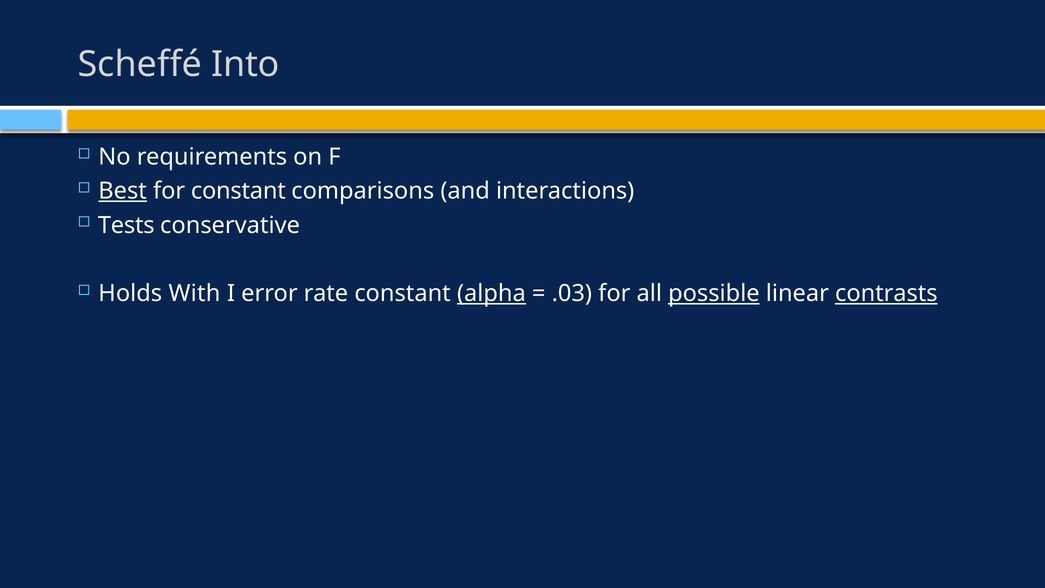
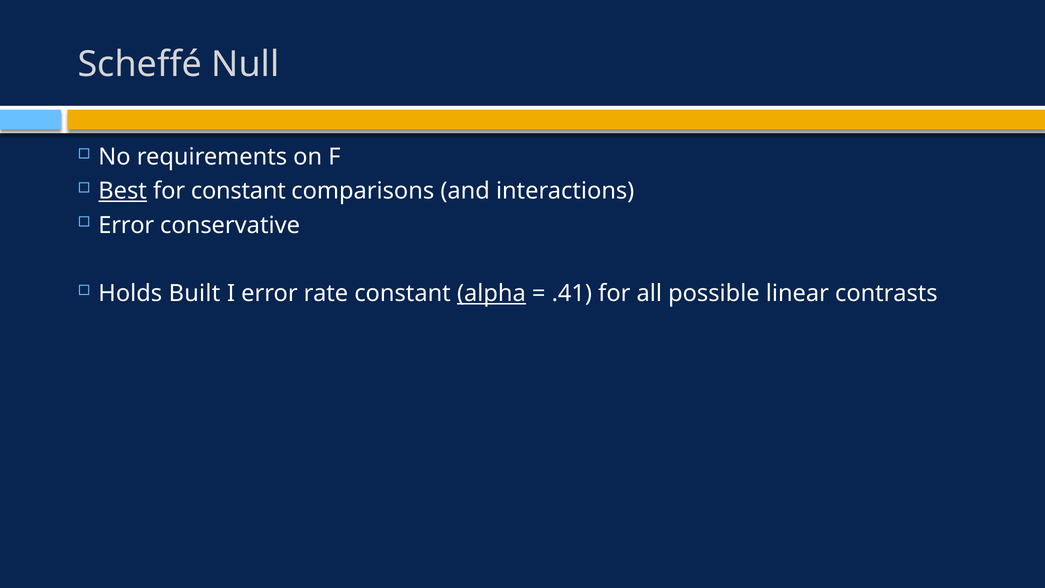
Into: Into -> Null (245, 65)
Tests: Tests -> Error (126, 225)
With: With -> Built (194, 293)
.03: .03 -> .41 (572, 293)
possible underline: present -> none (714, 293)
contrasts underline: present -> none (886, 293)
